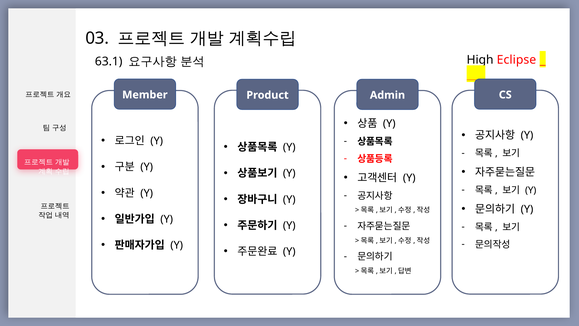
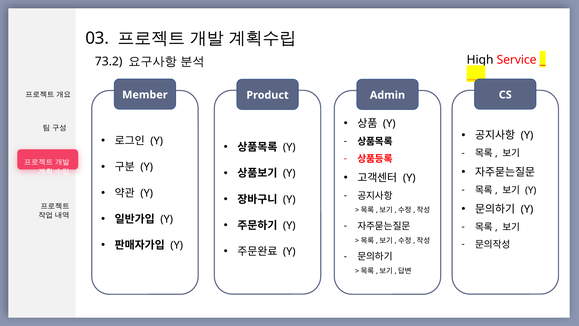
Eclipse: Eclipse -> Service (517, 60)
63.1: 63.1 -> 73.2 (109, 62)
